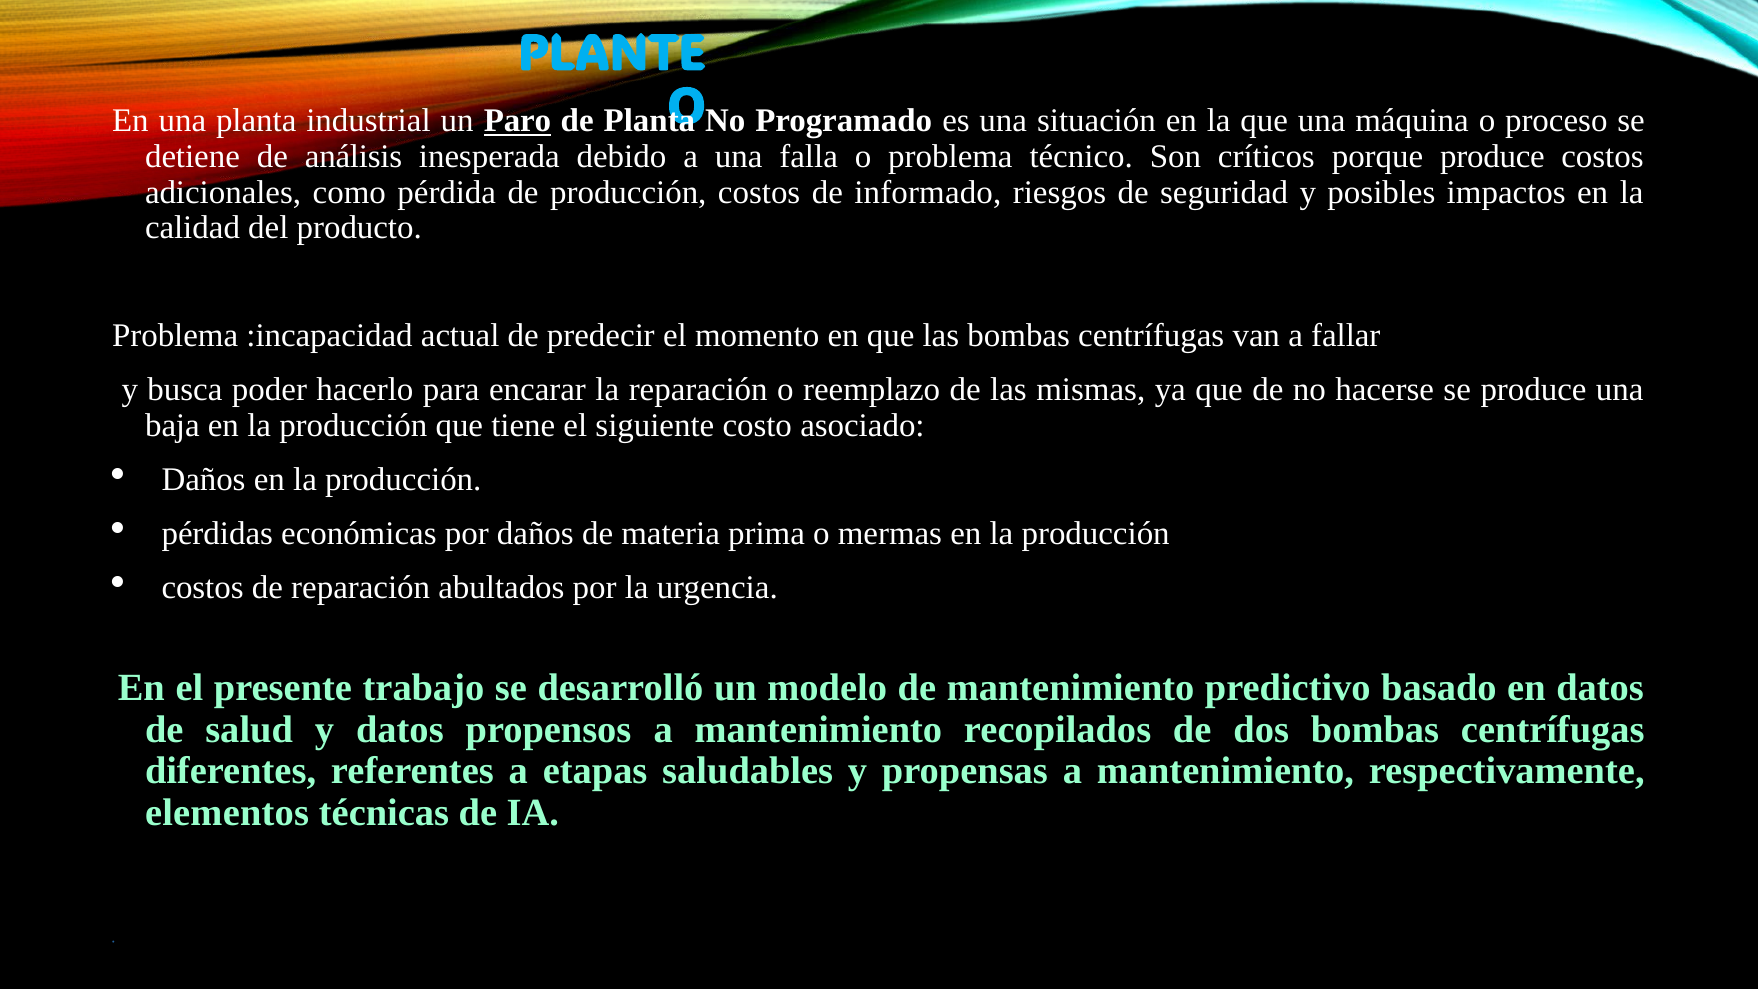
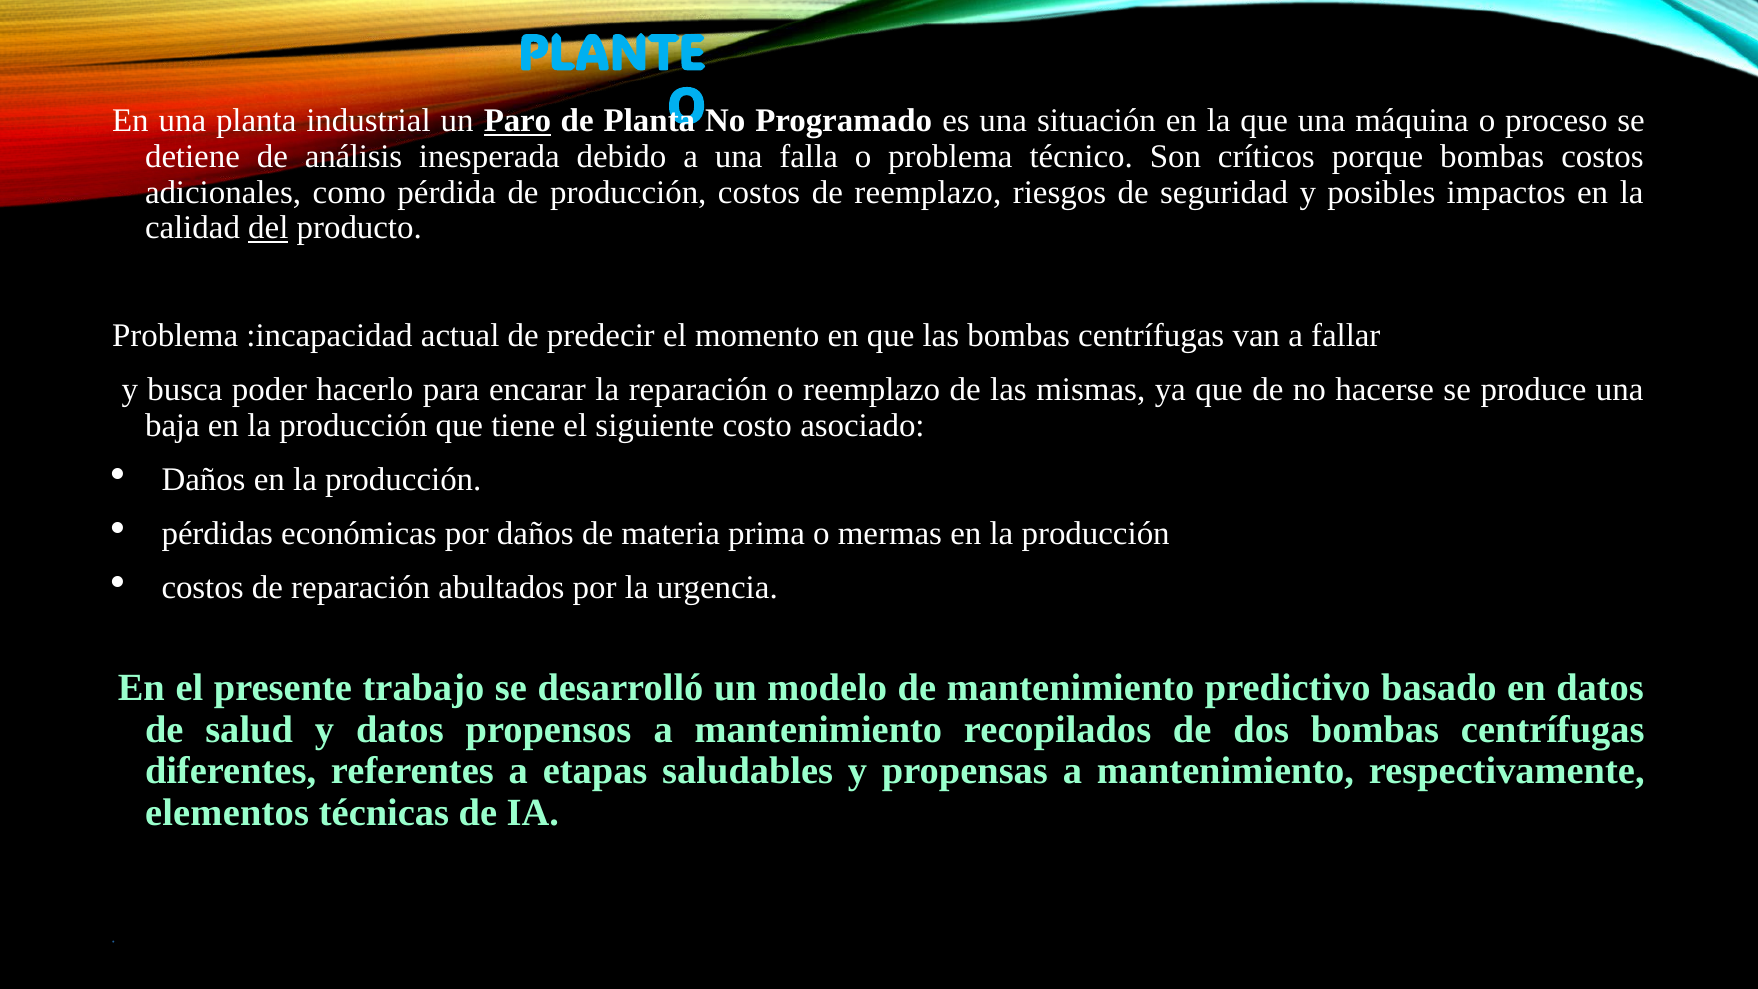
porque produce: produce -> bombas (1492, 157)
de informado: informado -> reemplazo (928, 192)
del underline: none -> present (268, 228)
